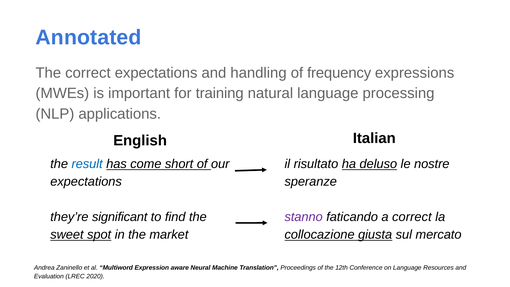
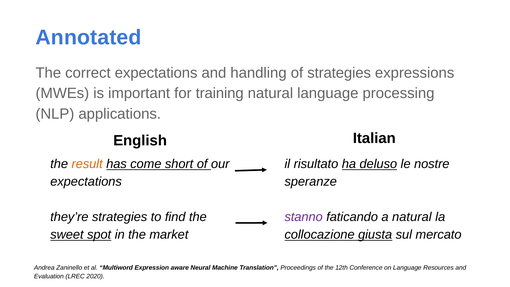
of frequency: frequency -> strategies (339, 73)
result colour: blue -> orange (87, 164)
they’re significant: significant -> strategies (120, 217)
a correct: correct -> natural (412, 217)
